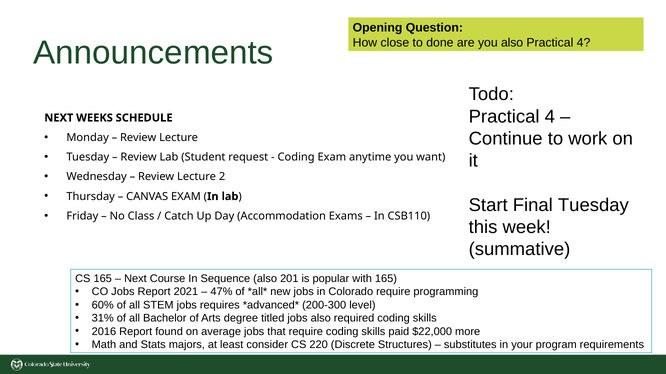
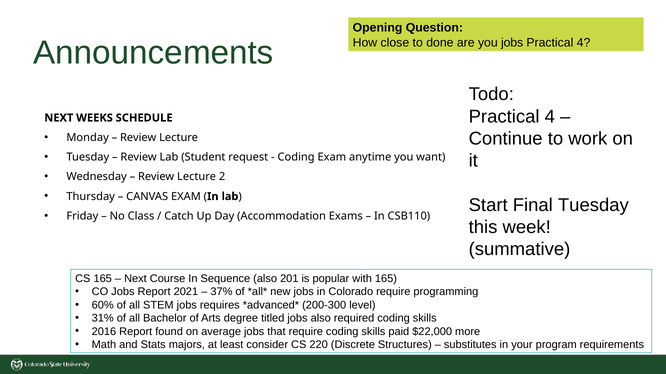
you also: also -> jobs (512, 43)
47%: 47% -> 37% (221, 292)
